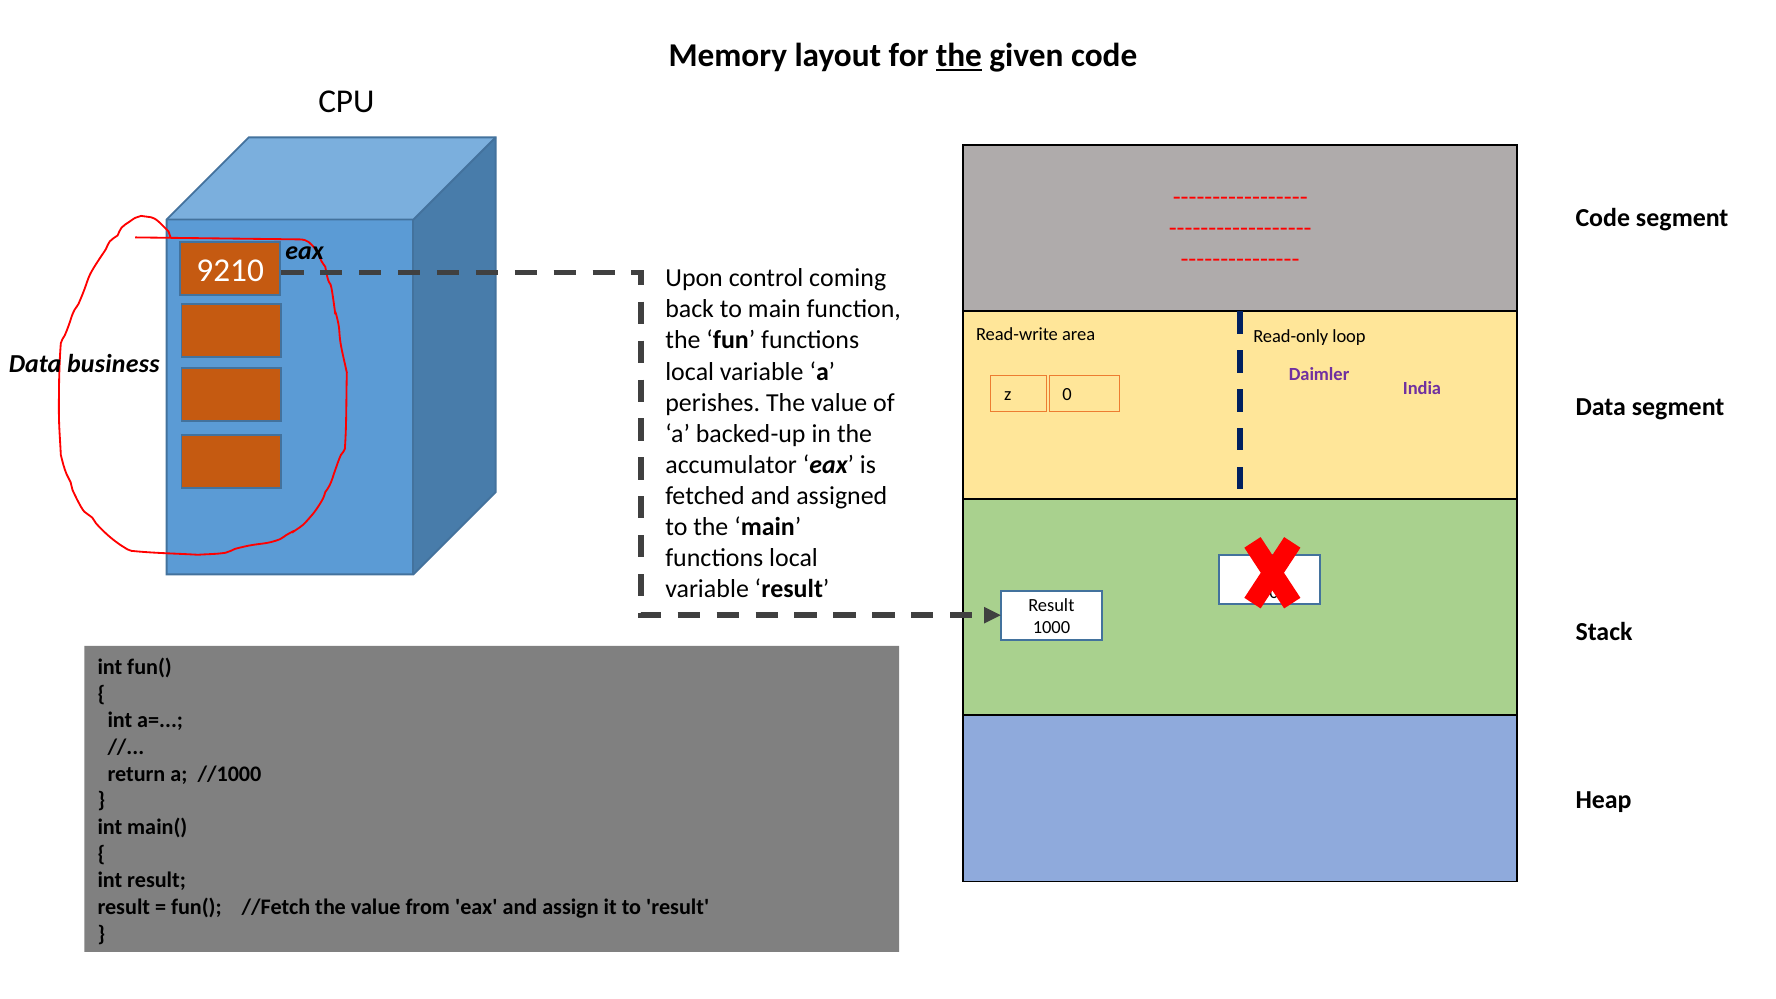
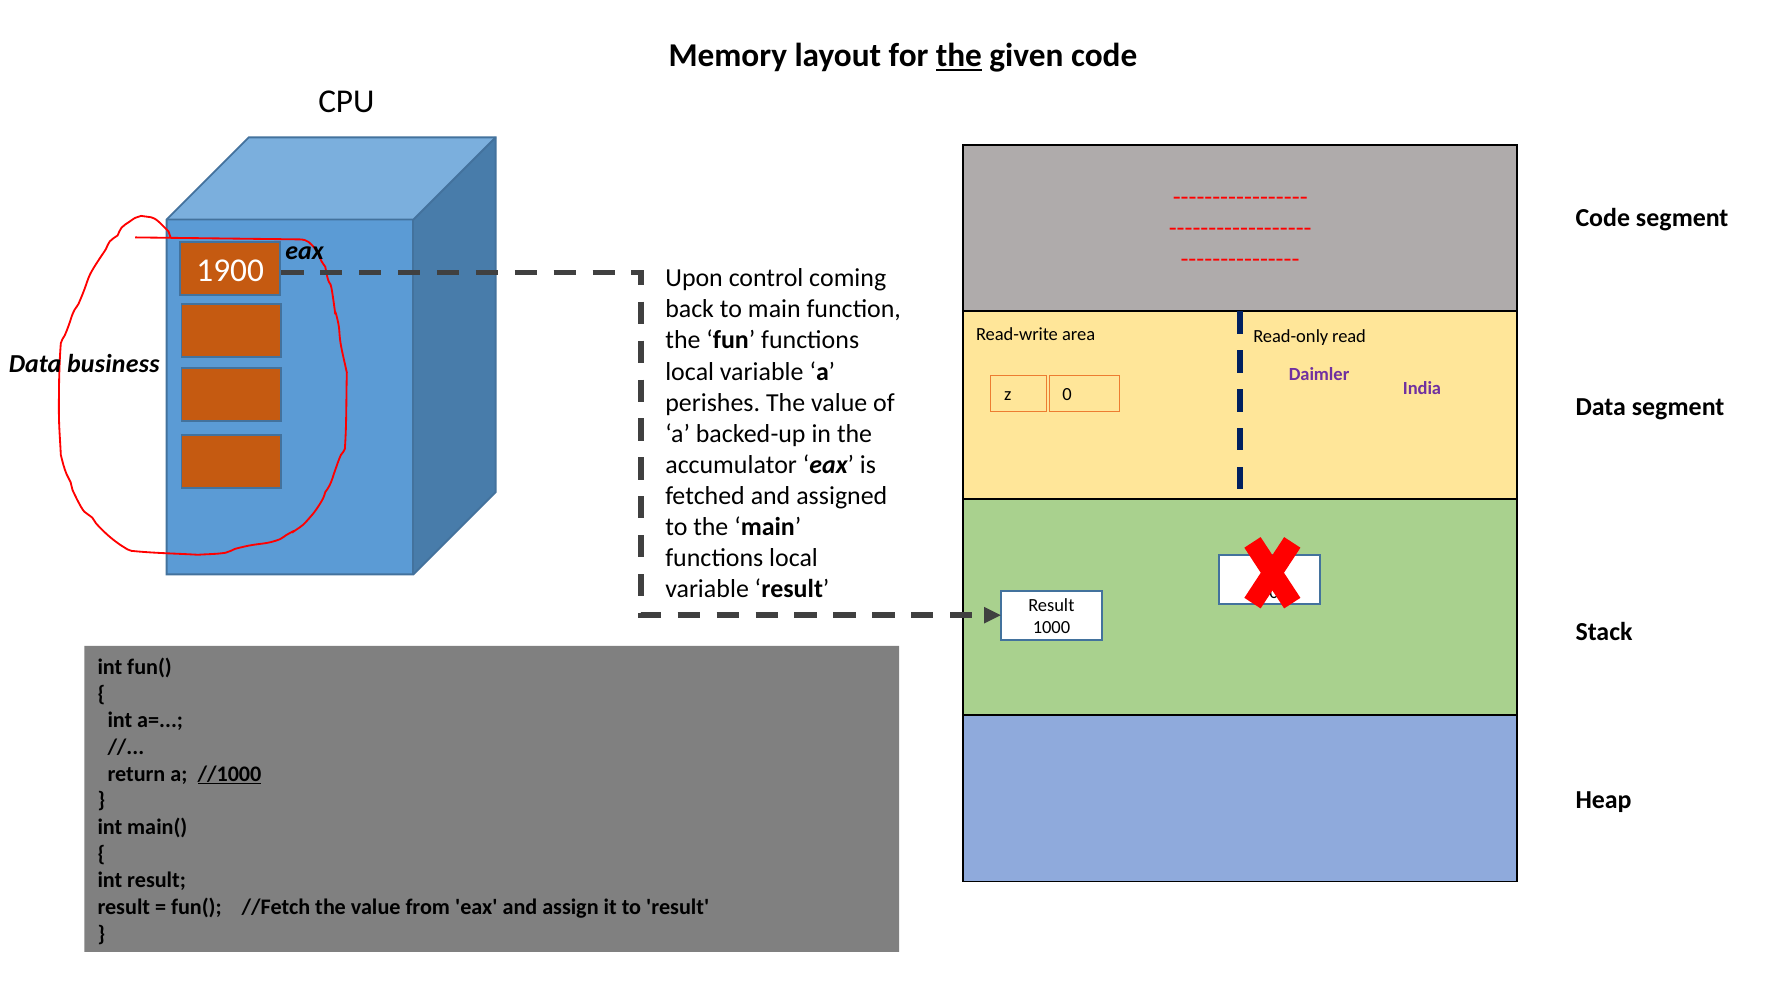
9210: 9210 -> 1900 (230, 271)
loop: loop -> read (1349, 336)
//1000 underline: none -> present (229, 774)
